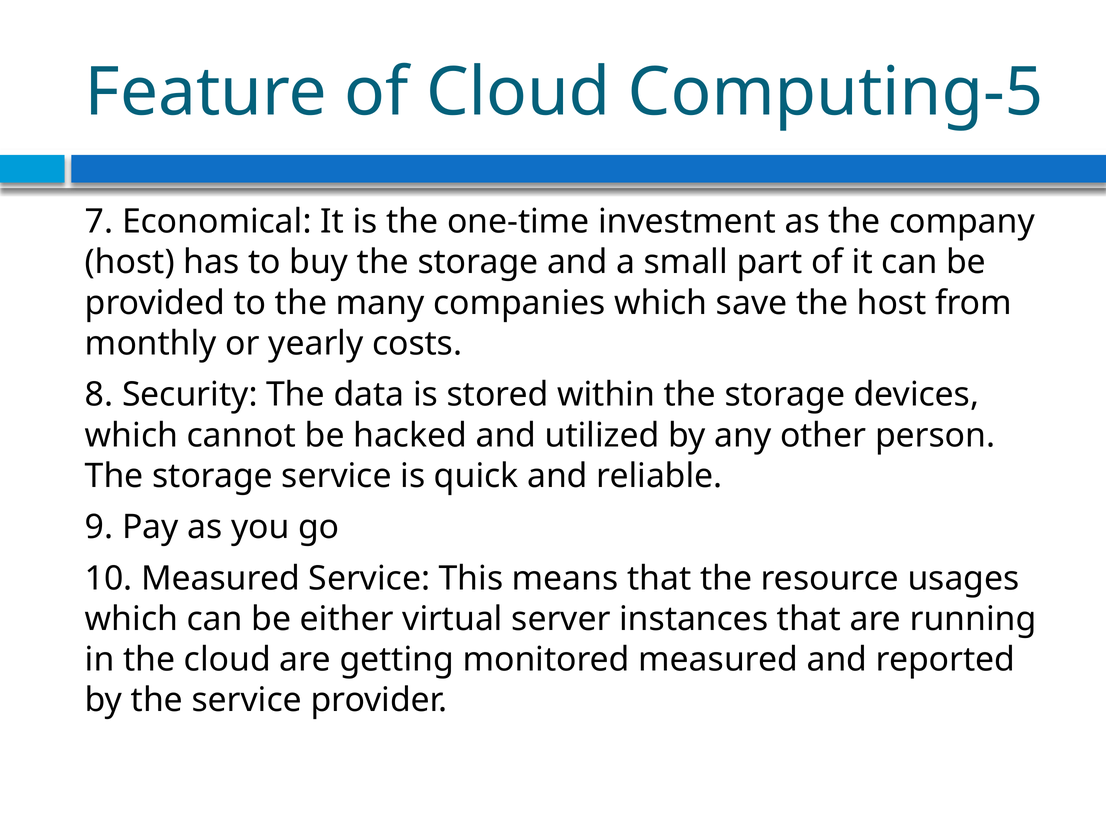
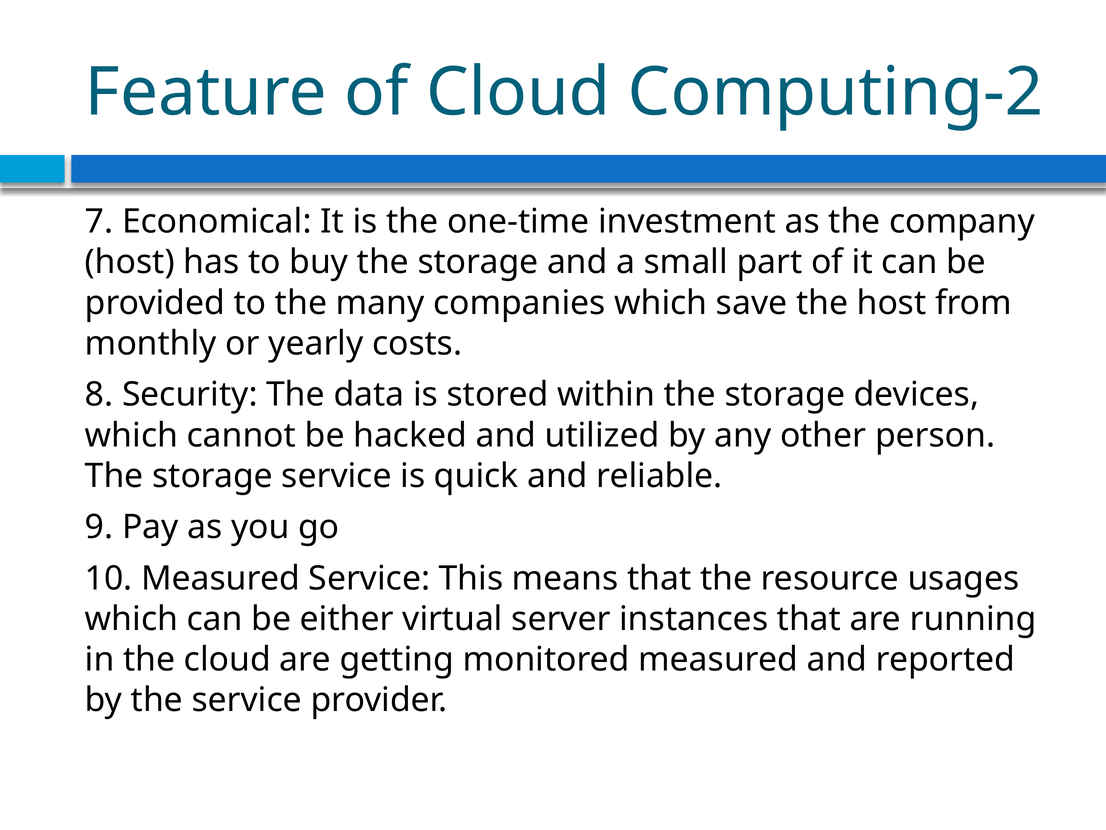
Computing-5: Computing-5 -> Computing-2 (836, 92)
